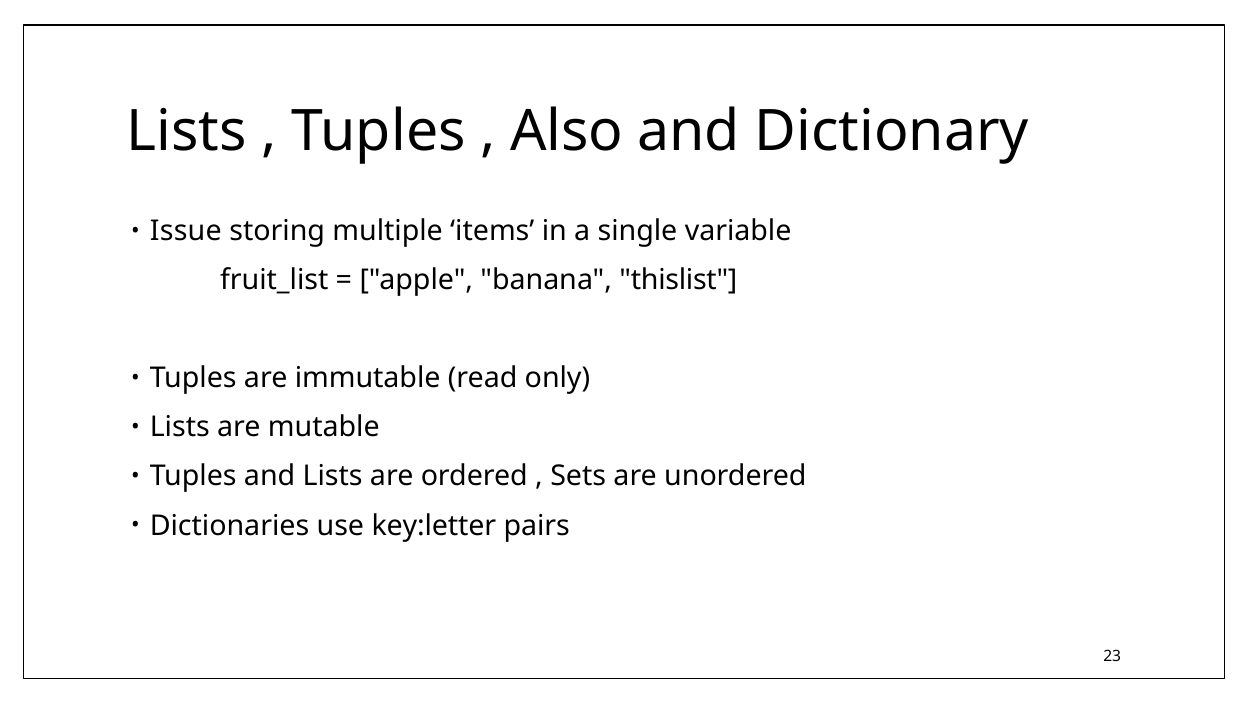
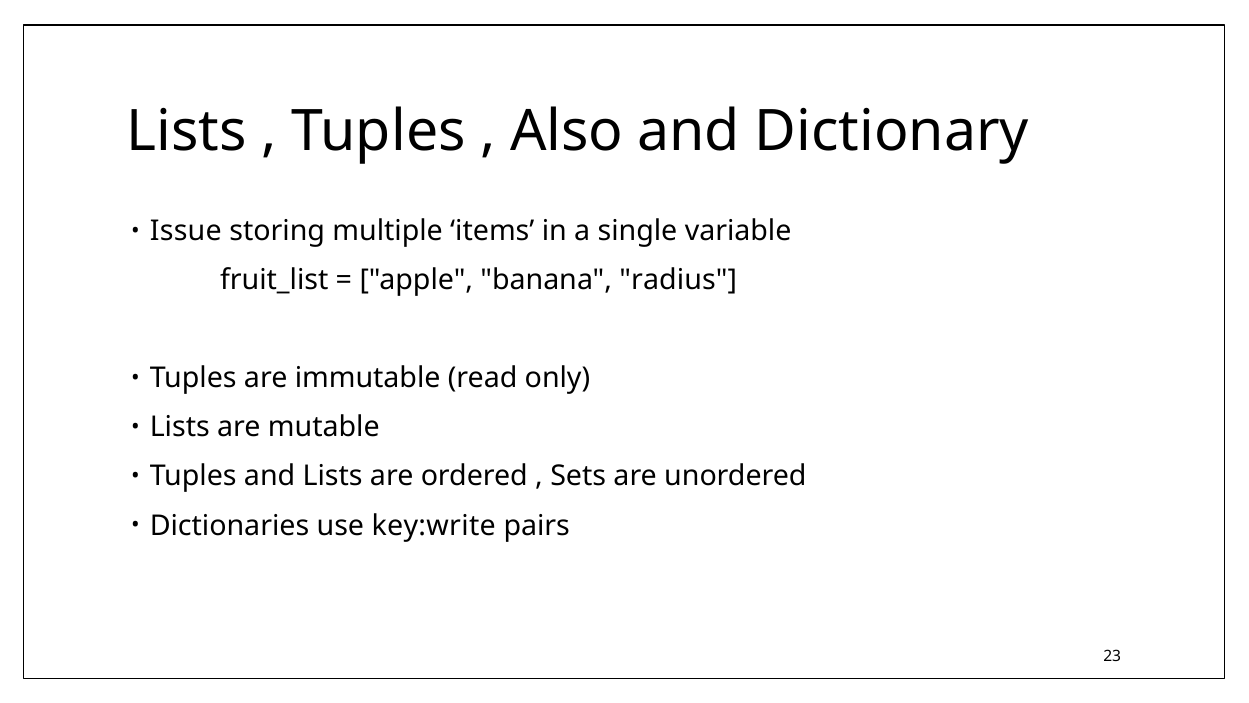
thislist: thislist -> radius (678, 280)
key:letter: key:letter -> key:write (434, 525)
